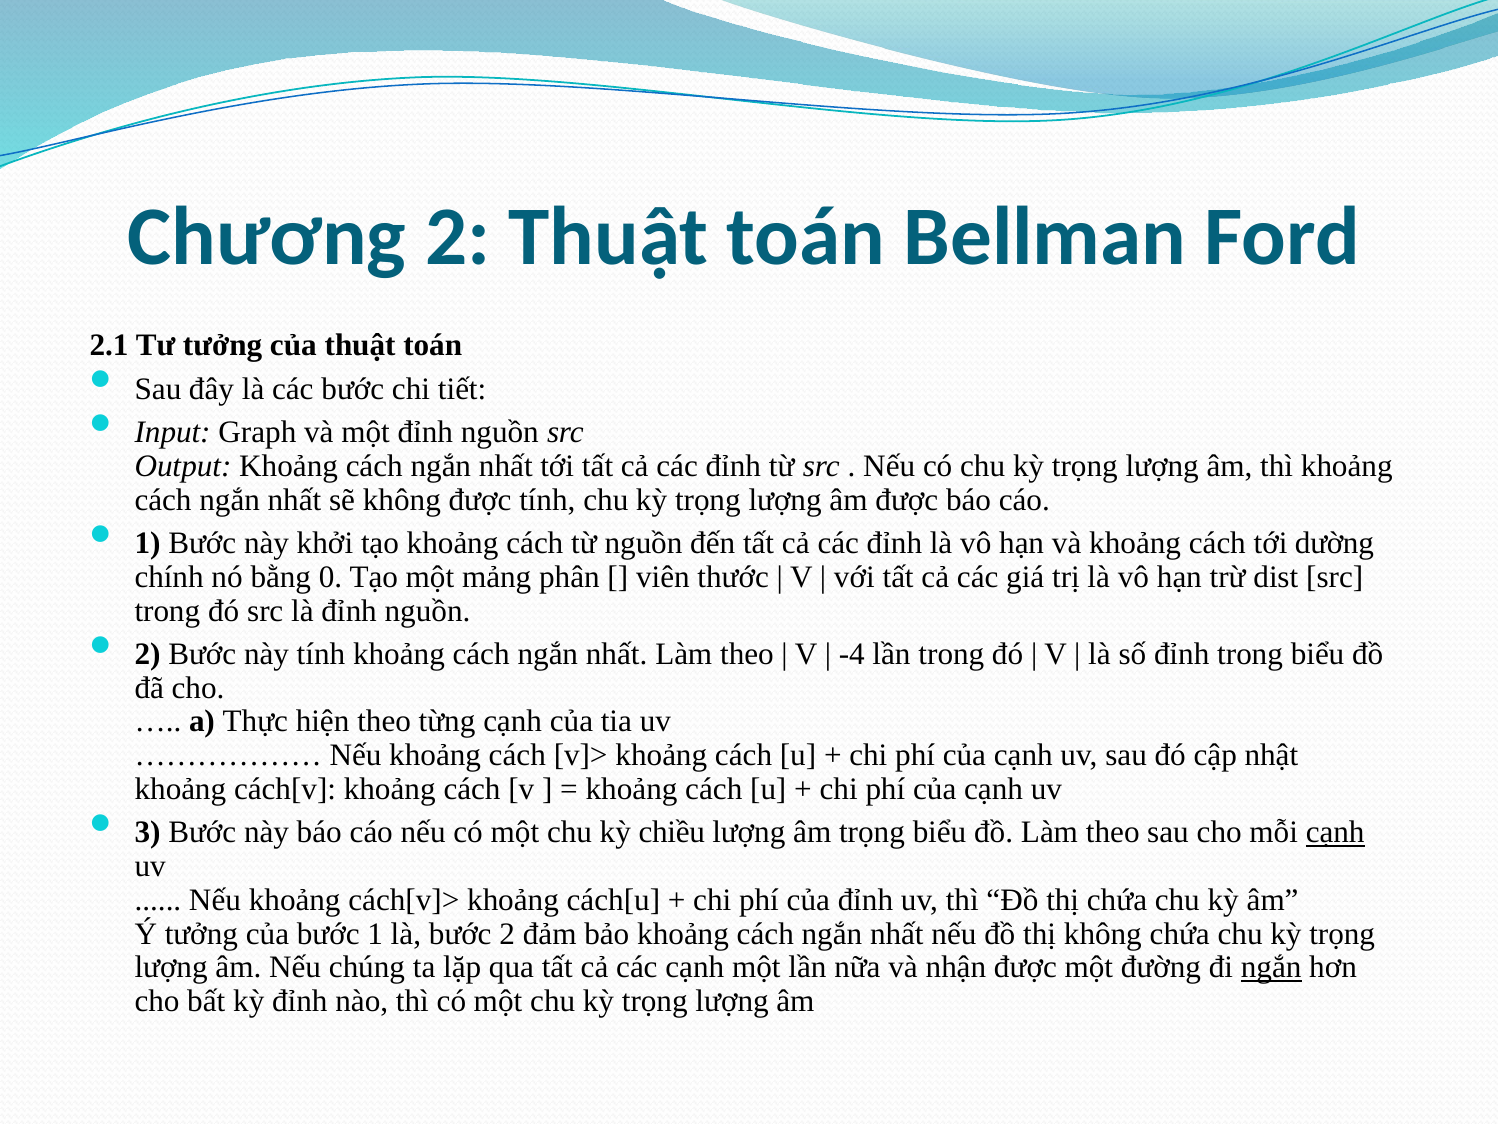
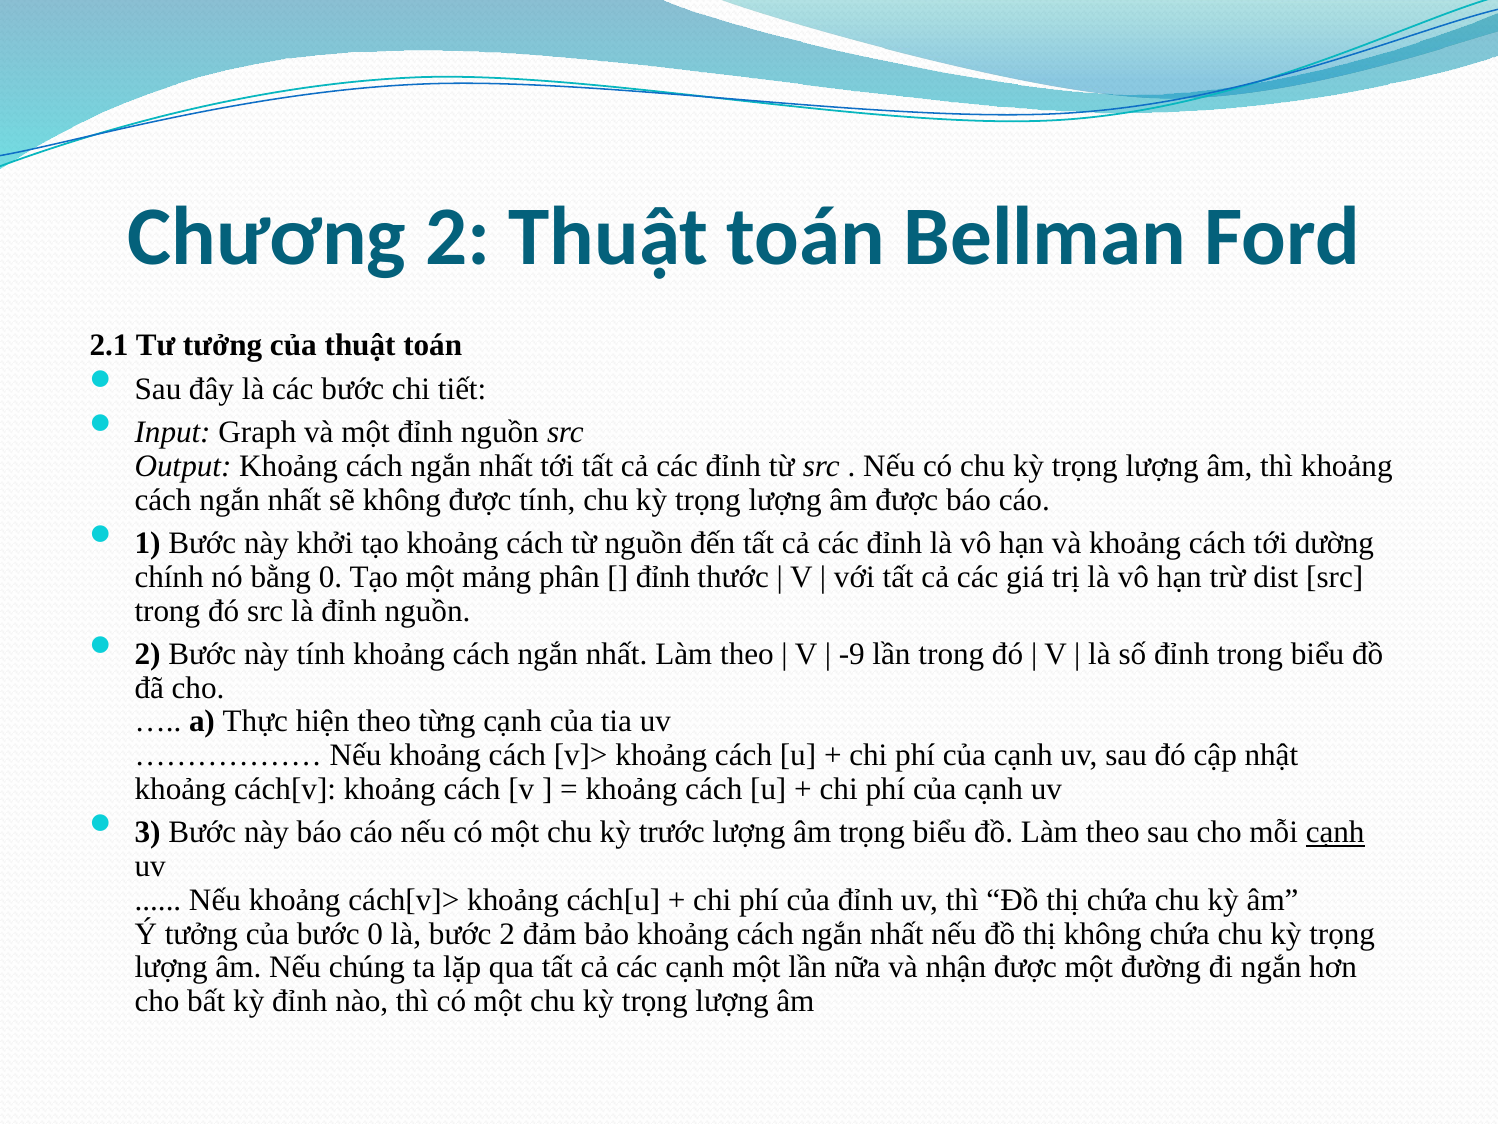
viên: viên -> đỉnh (663, 577)
-4: -4 -> -9 (852, 654)
chiều: chiều -> trước (672, 832)
bước 1: 1 -> 0 (375, 933)
ngắn underline: present -> none (1271, 967)
